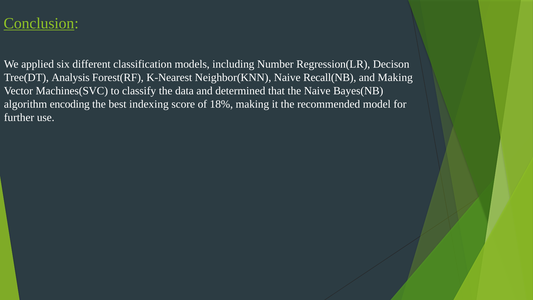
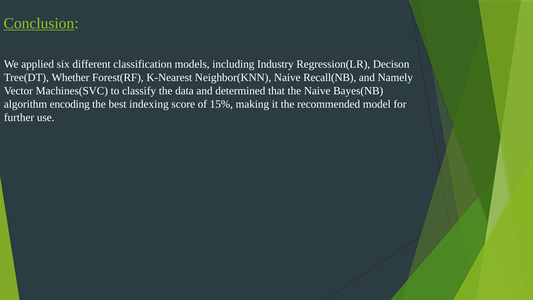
Number: Number -> Industry (275, 64)
Analysis: Analysis -> Whether (71, 77)
and Making: Making -> Namely (395, 77)
18%: 18% -> 15% (221, 104)
